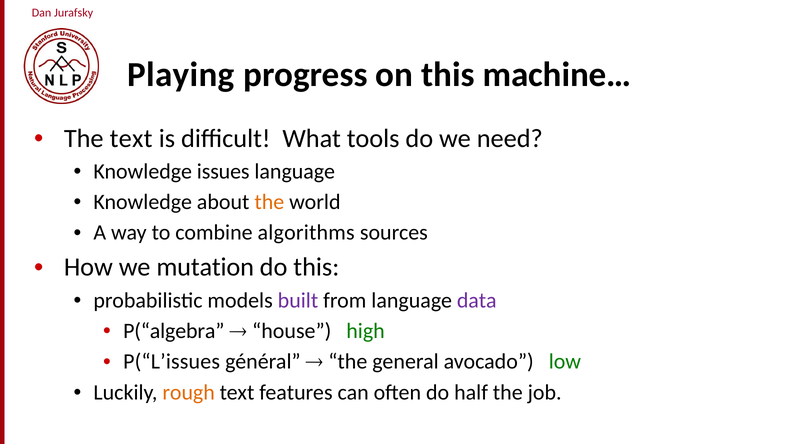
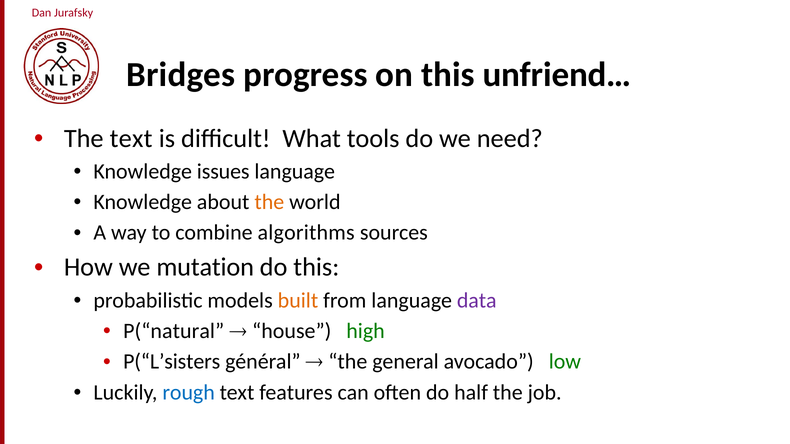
Playing: Playing -> Bridges (181, 75)
machine…: machine… -> unfriend… (557, 75)
built colour: purple -> orange (298, 301)
P(“algebra: P(“algebra -> P(“natural (174, 331)
P(“L’issues: P(“L’issues -> P(“L’sisters (172, 362)
rough colour: orange -> blue (189, 393)
